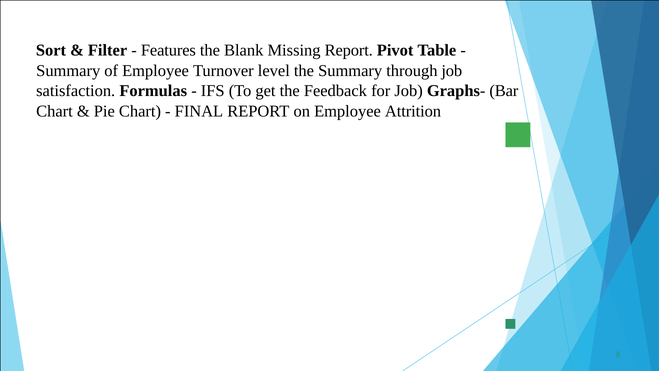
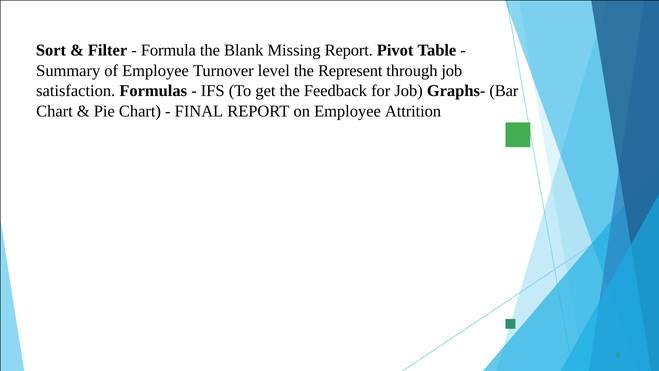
Features: Features -> Formula (168, 50)
the Summary: Summary -> Represent (350, 71)
